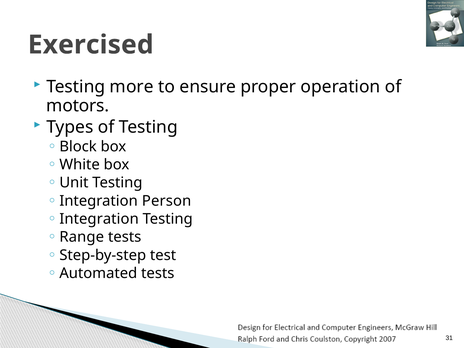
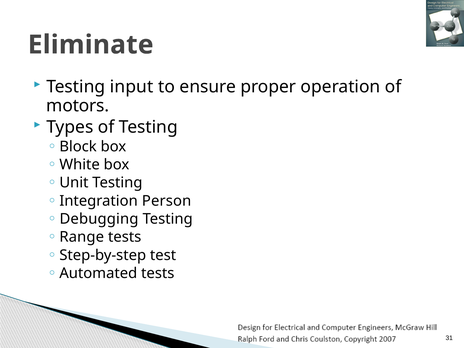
Exercised: Exercised -> Eliminate (91, 45)
more: more -> input (132, 87)
Integration: Integration -> Debugging (99, 219)
